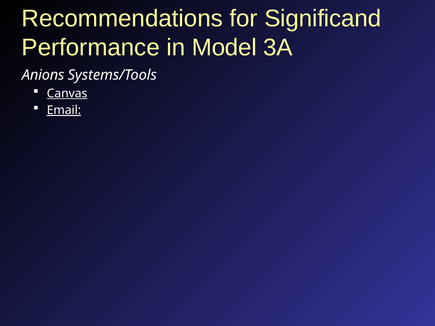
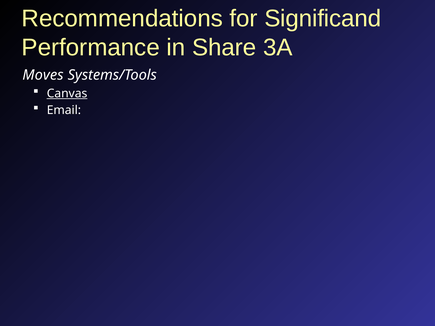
Model: Model -> Share (224, 48)
Anions: Anions -> Moves (43, 75)
Email underline: present -> none (64, 110)
